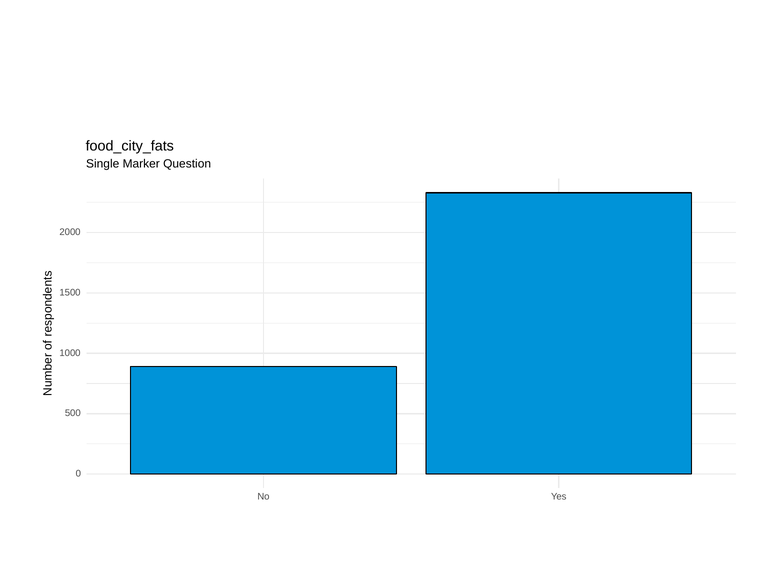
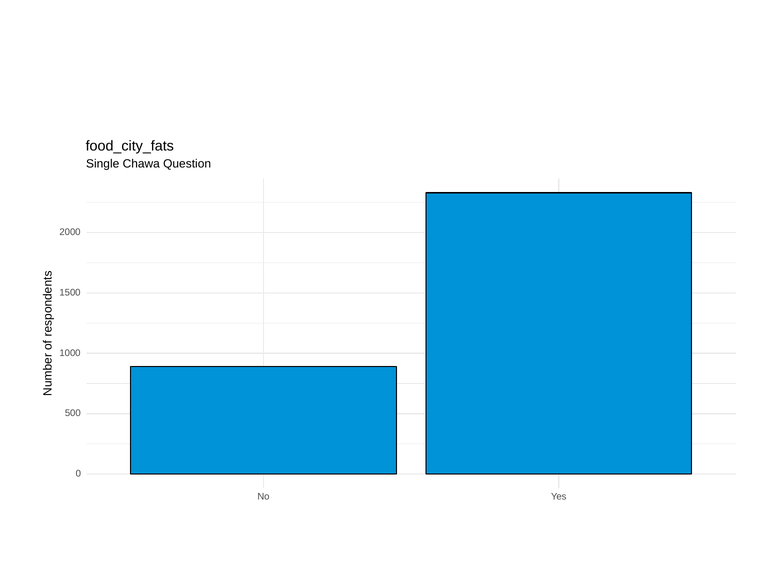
Marker: Marker -> Chawa (141, 164)
